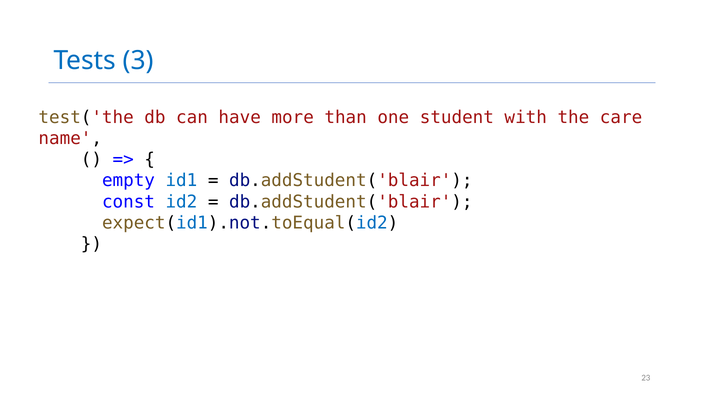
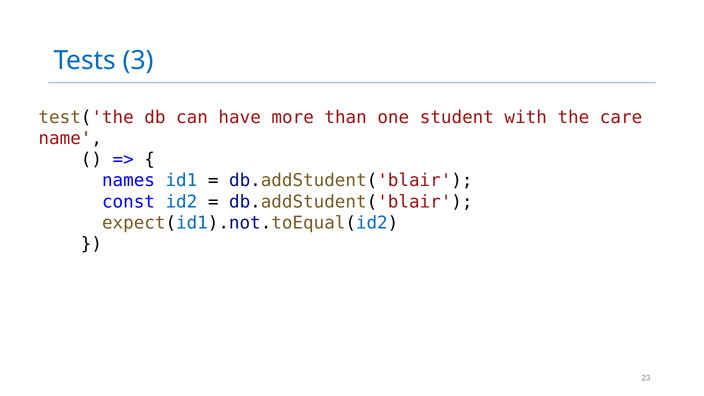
empty: empty -> names (128, 181)
